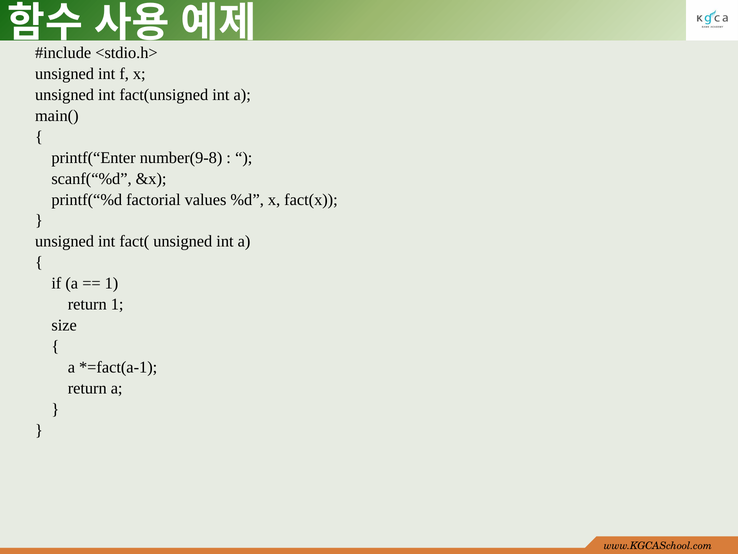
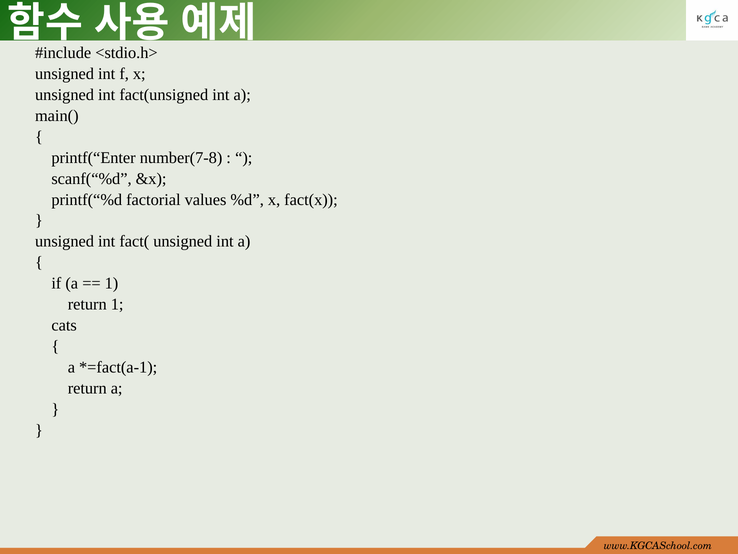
number(9-8: number(9-8 -> number(7-8 (181, 158)
size: size -> cats (64, 325)
